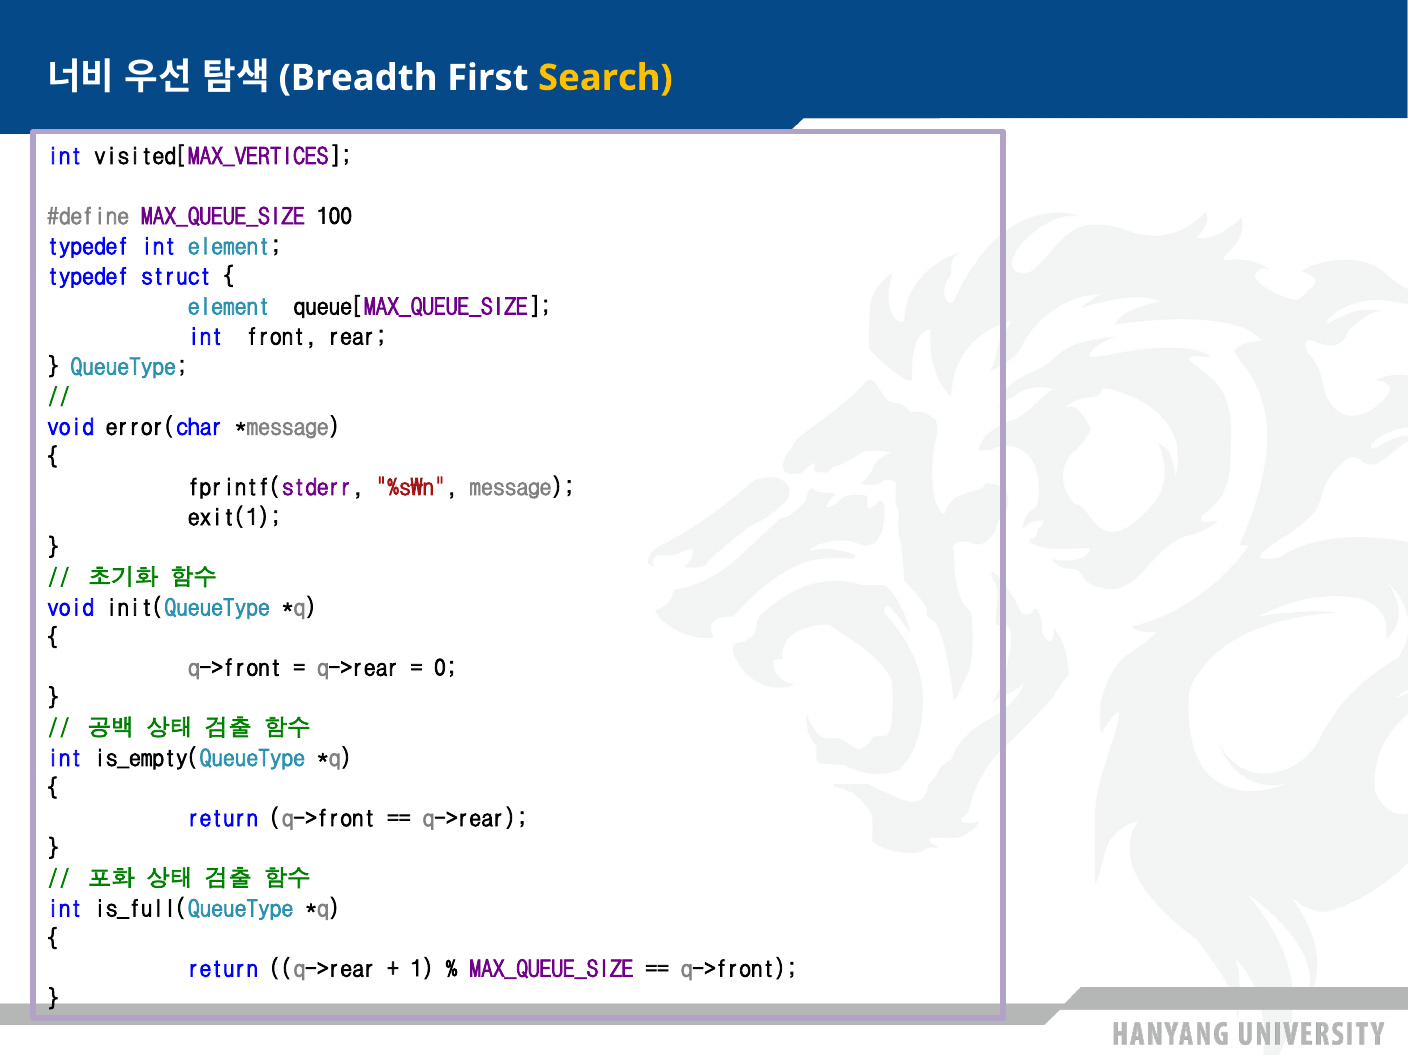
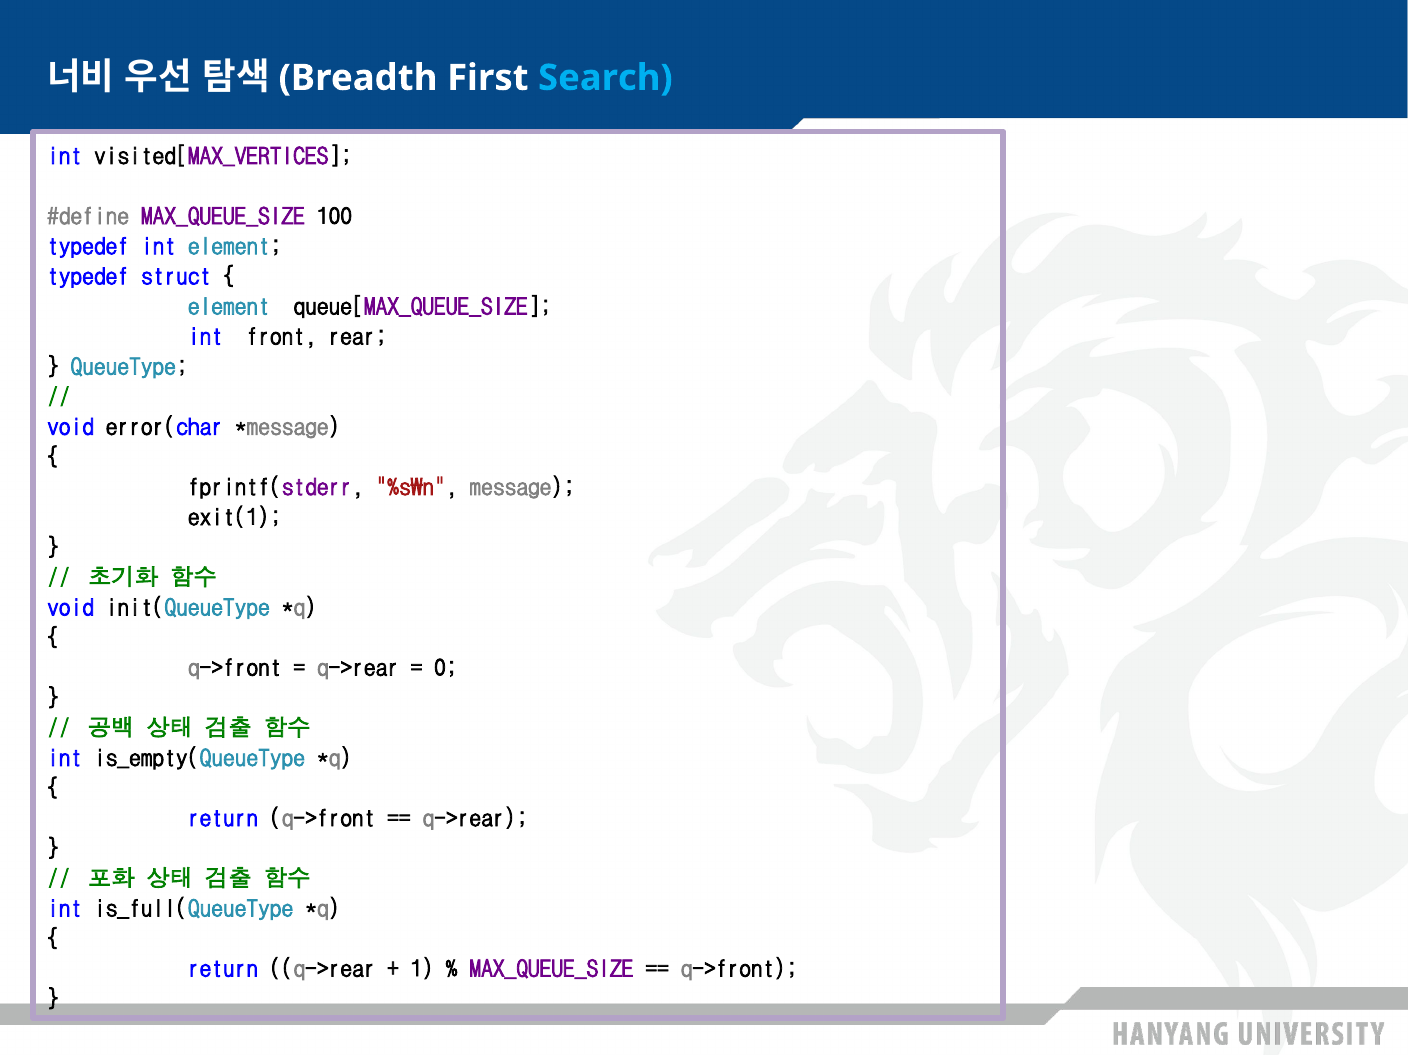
Search colour: yellow -> light blue (605, 78)
